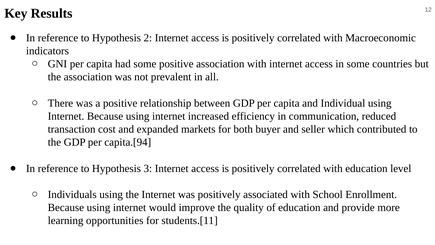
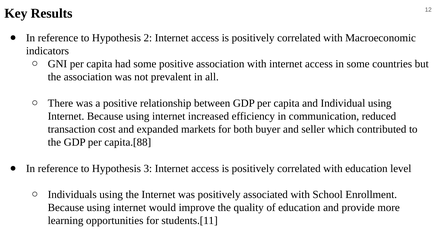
capita.[94: capita.[94 -> capita.[88 (128, 142)
